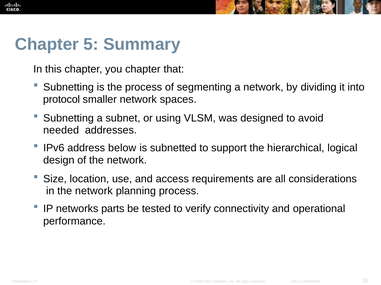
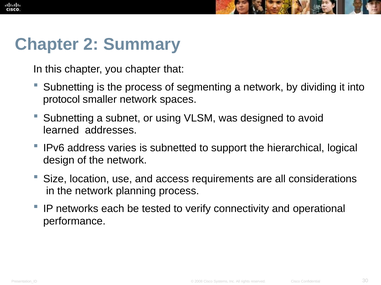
5: 5 -> 2 (91, 44)
needed: needed -> learned (61, 130)
below: below -> varies (122, 148)
parts: parts -> each (113, 209)
